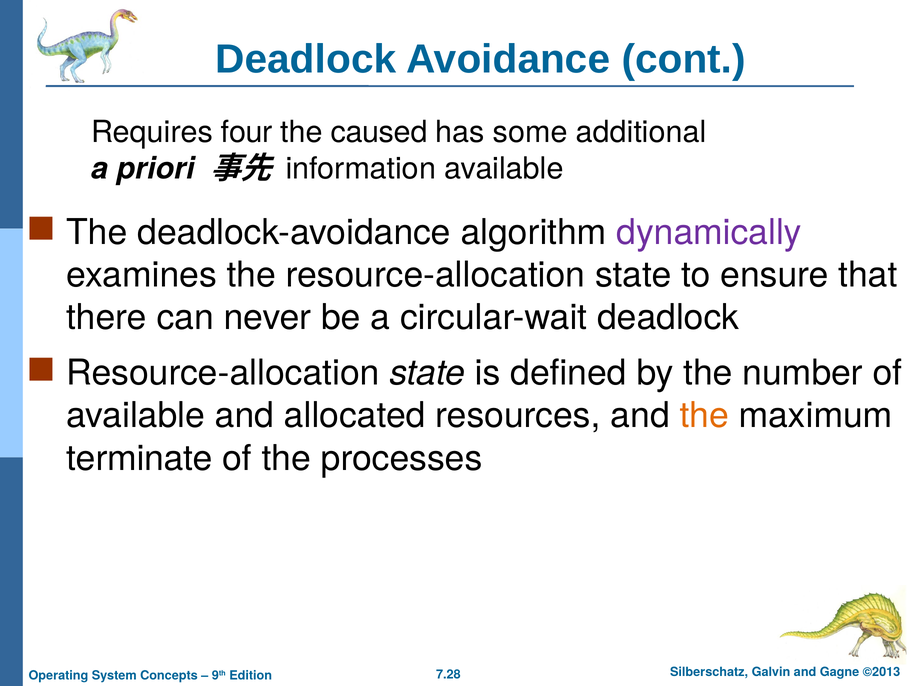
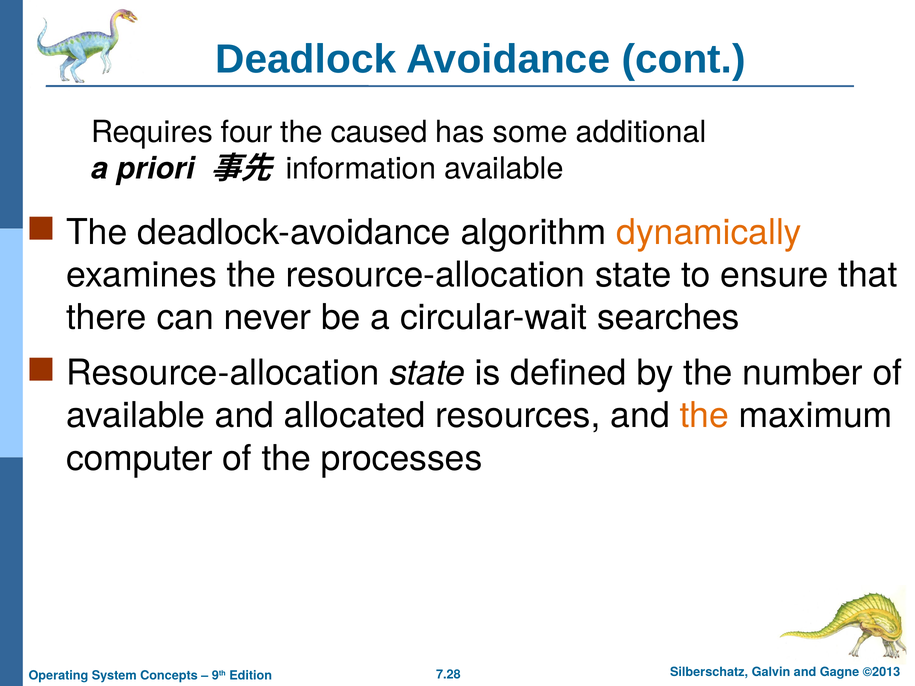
dynamically colour: purple -> orange (709, 232)
circular-wait deadlock: deadlock -> searches (668, 318)
terminate: terminate -> computer (140, 458)
